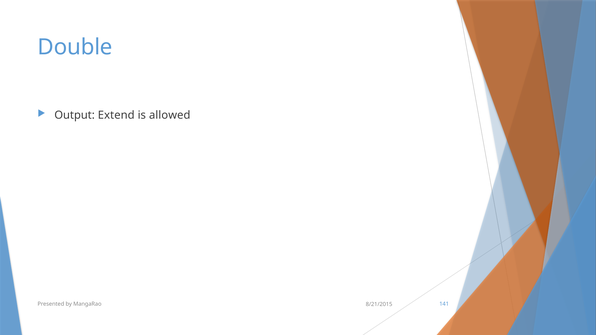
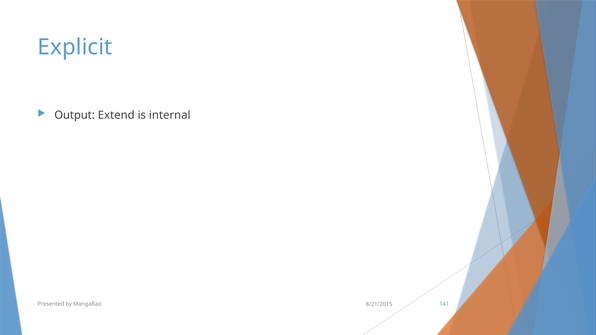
Double: Double -> Explicit (75, 47)
allowed: allowed -> internal (170, 115)
